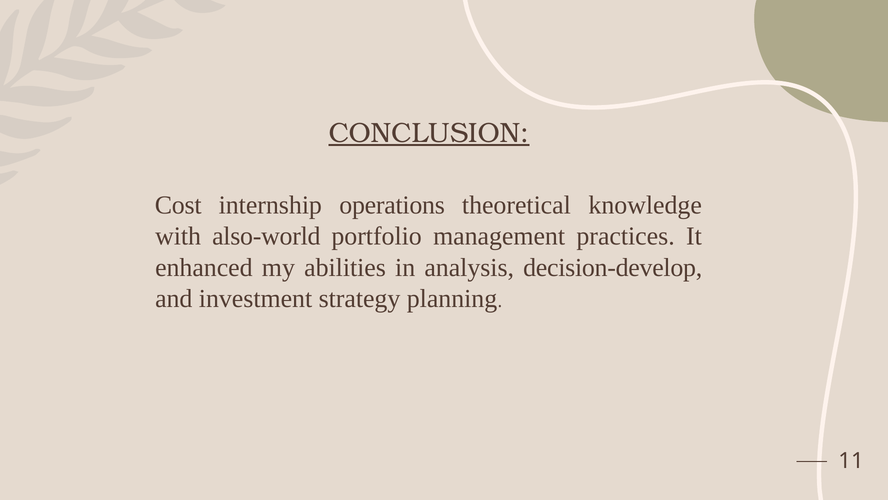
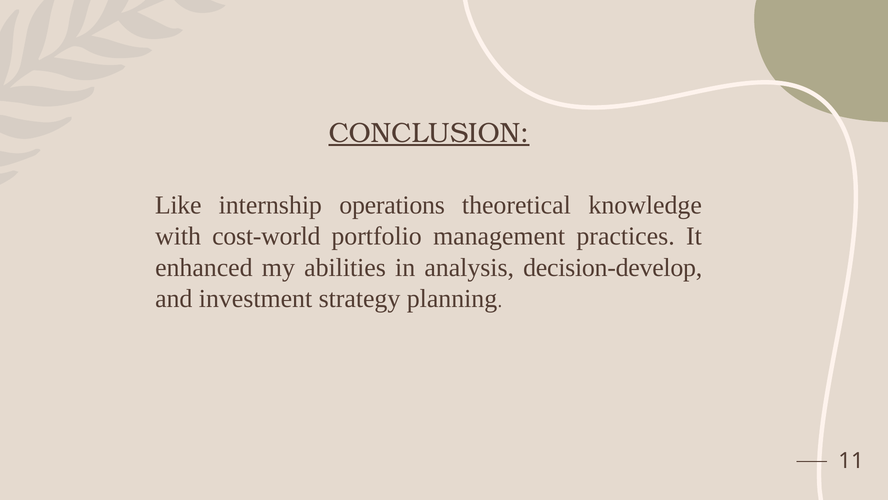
Cost: Cost -> Like (178, 205)
also-world: also-world -> cost-world (266, 236)
